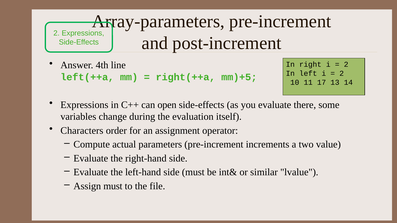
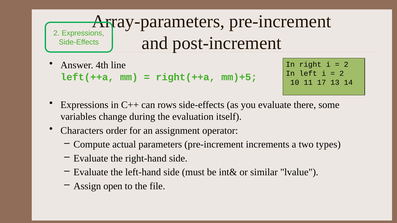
open: open -> rows (167, 105)
value: value -> types (328, 145)
Assign must: must -> open (113, 186)
